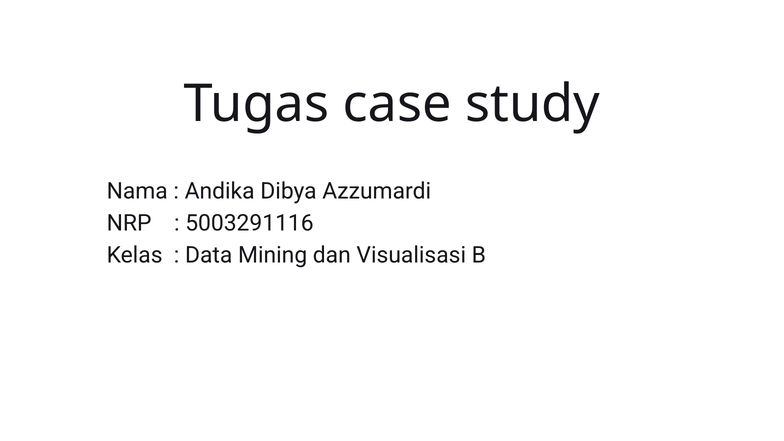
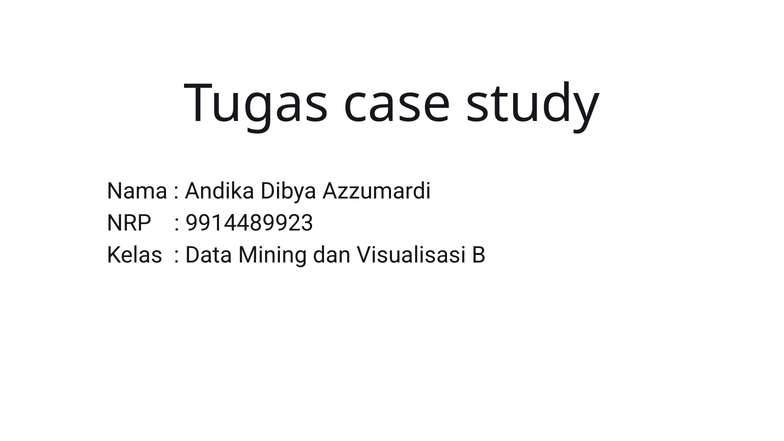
5003291116: 5003291116 -> 9914489923 (249, 223)
